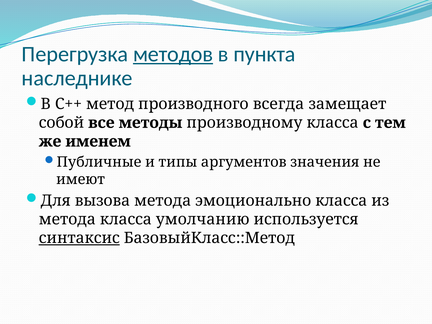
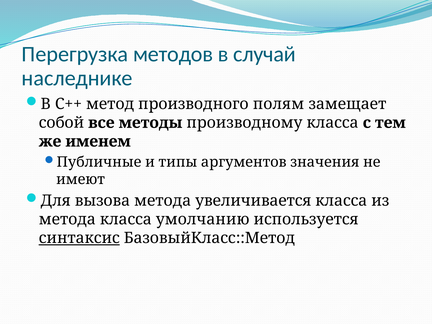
методов underline: present -> none (173, 54)
пункта: пункта -> случай (265, 54)
всегда: всегда -> полям (279, 104)
эмоционально: эмоционально -> увеличивается (253, 201)
